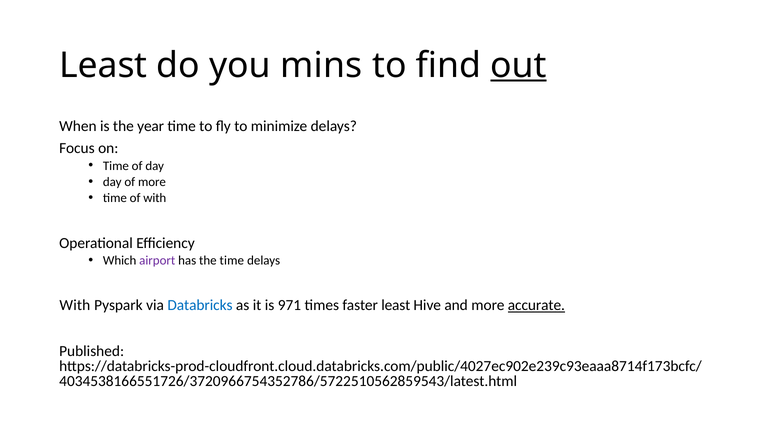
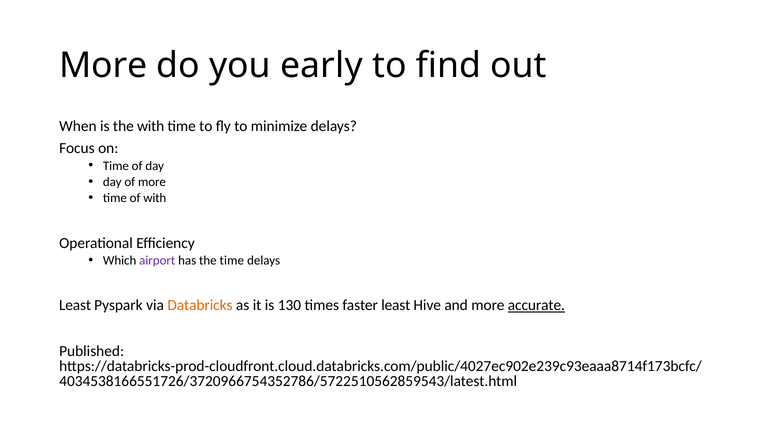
Least: Least -> More (103, 65)
mins: mins -> early (321, 65)
out underline: present -> none (519, 65)
the year: year -> with (151, 126)
With: With -> Least (75, 305)
Databricks colour: blue -> orange (200, 305)
971: 971 -> 130 (289, 305)
